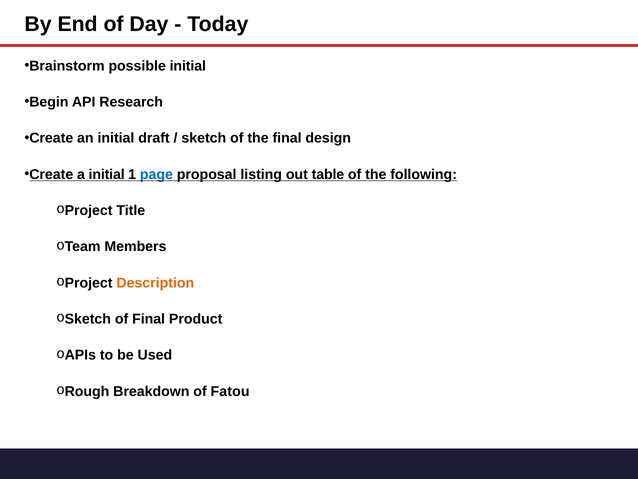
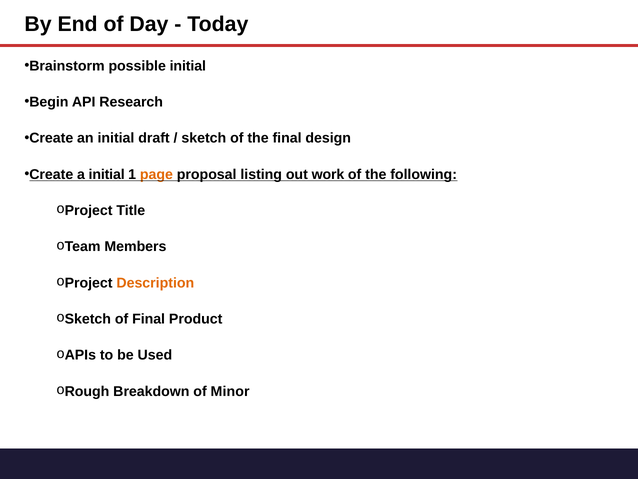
page colour: blue -> orange (156, 174)
table: table -> work (328, 174)
Fatou: Fatou -> Minor (230, 391)
